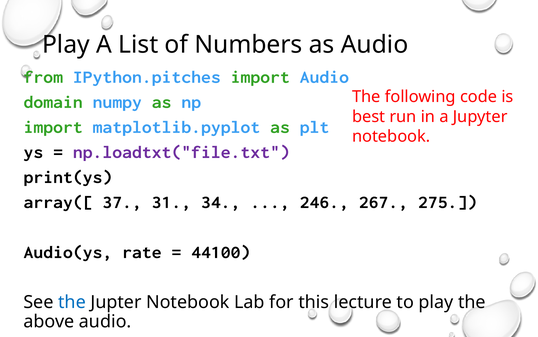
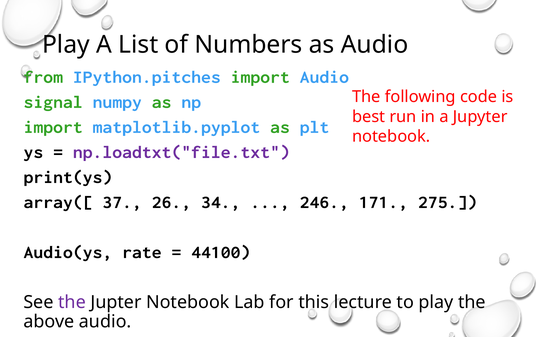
domain: domain -> signal (53, 102)
31: 31 -> 26 (171, 202)
267: 267 -> 171 (383, 202)
the colour: blue -> purple (72, 301)
